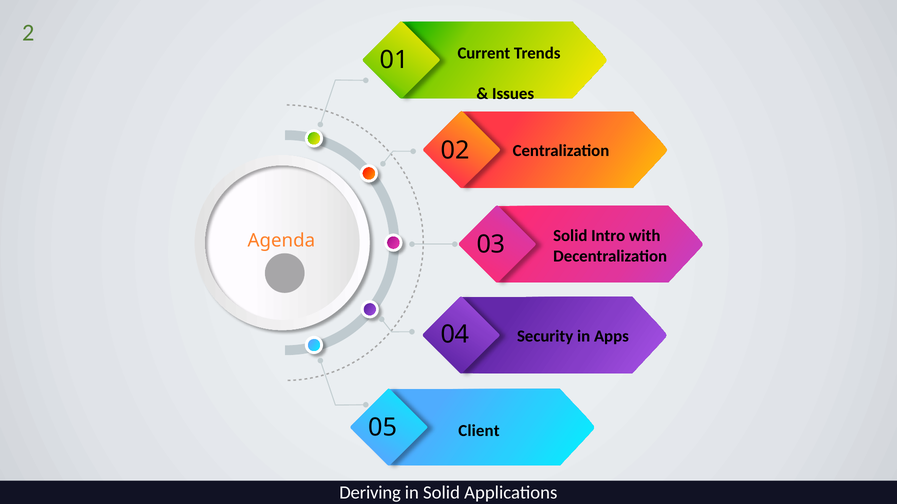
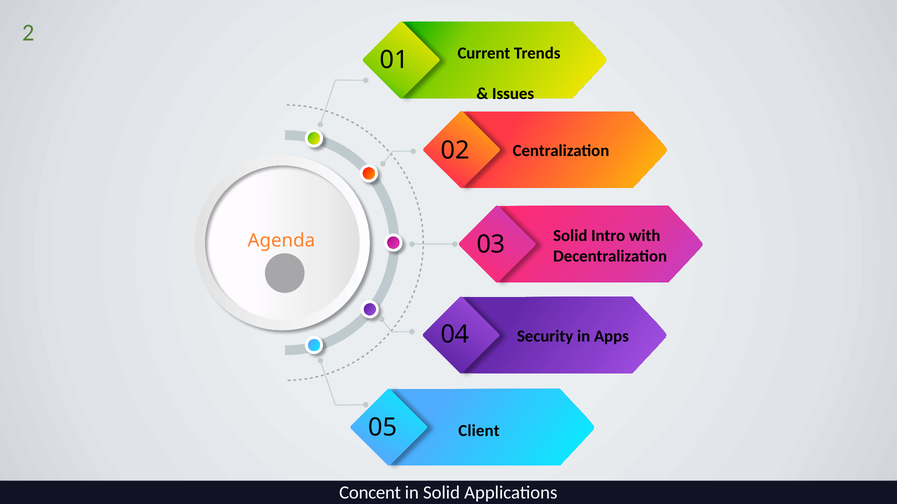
Deriving: Deriving -> Concent (370, 493)
